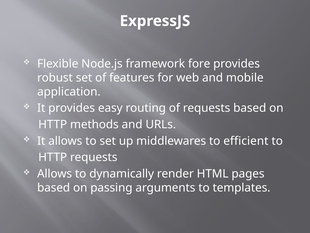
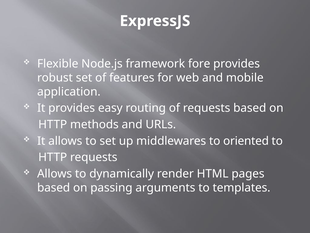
efficient: efficient -> oriented (246, 141)
